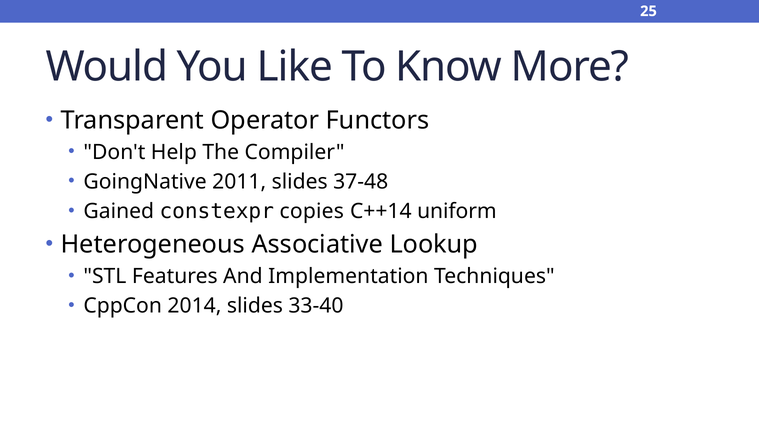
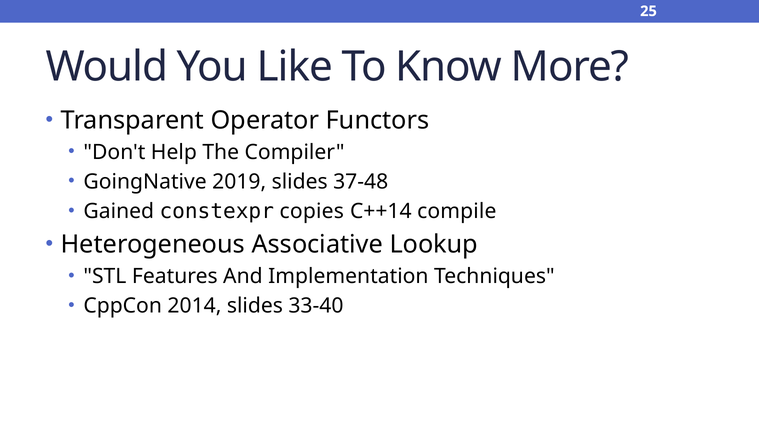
2011: 2011 -> 2019 (239, 182)
uniform: uniform -> compile (457, 211)
